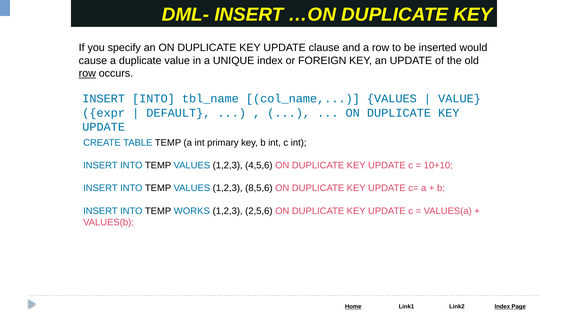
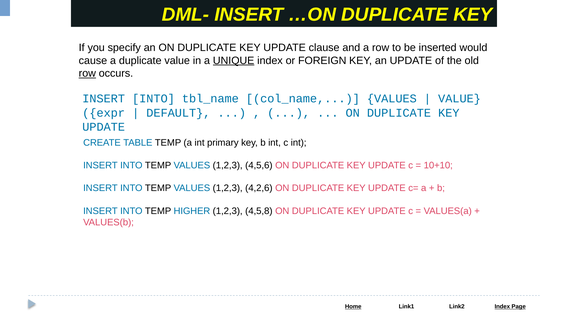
UNIQUE underline: none -> present (234, 61)
8,5,6: 8,5,6 -> 4,2,6 (259, 189)
WORKS: WORKS -> HIGHER (192, 211)
2,5,6: 2,5,6 -> 4,5,8 (259, 211)
